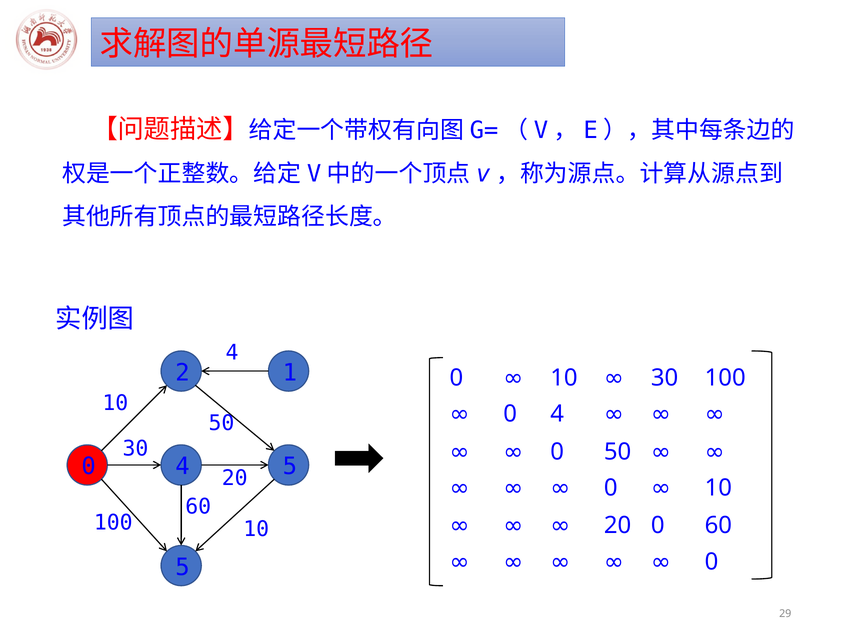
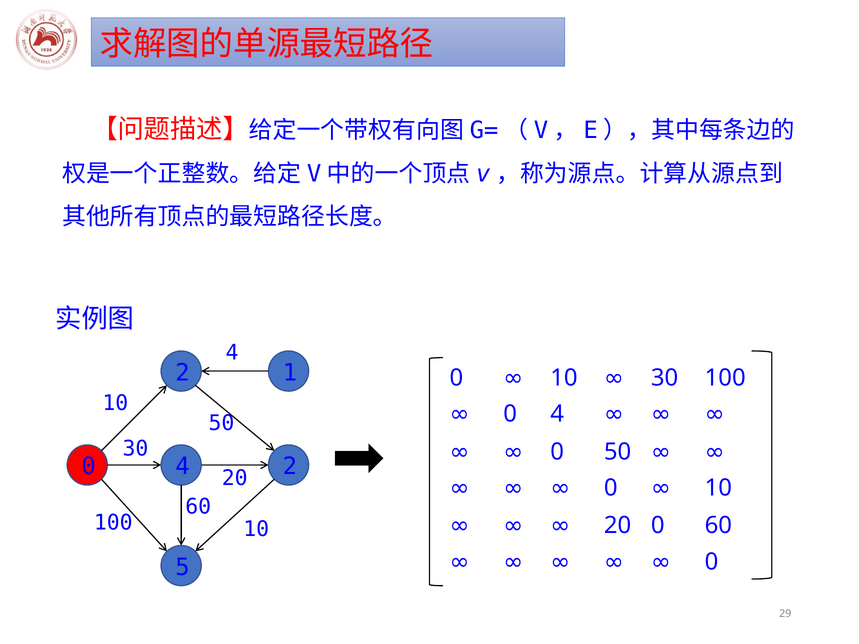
4 5: 5 -> 2 (290, 467)
